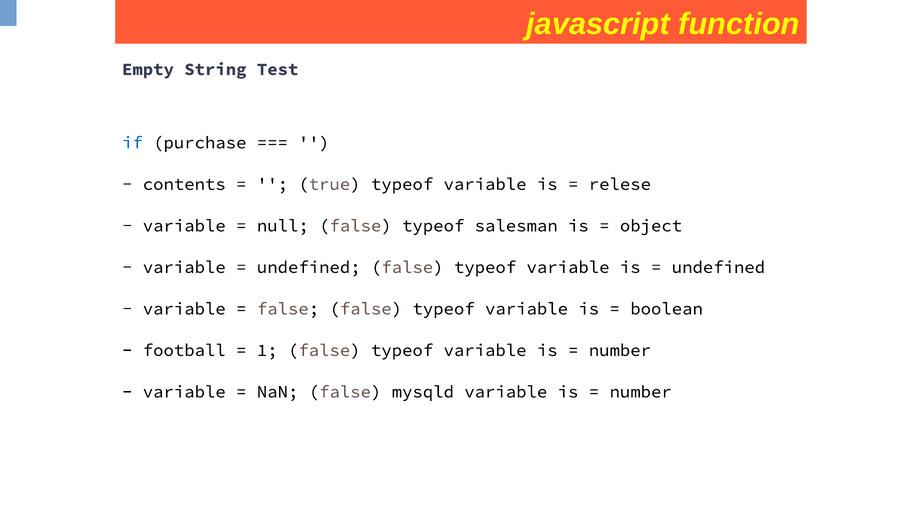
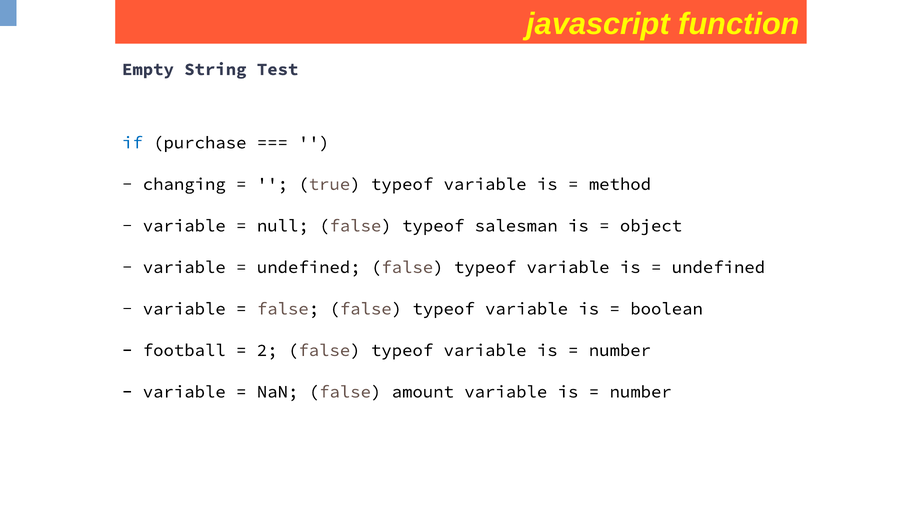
contents: contents -> changing (184, 184)
relese: relese -> method (620, 184)
1: 1 -> 2 (267, 350)
mysqld: mysqld -> amount (423, 391)
